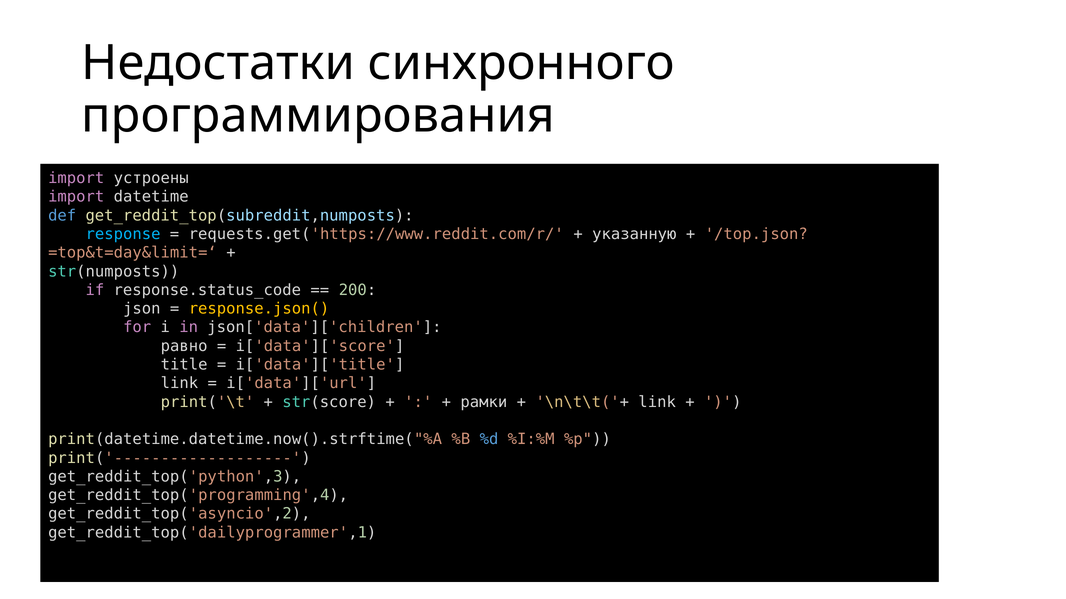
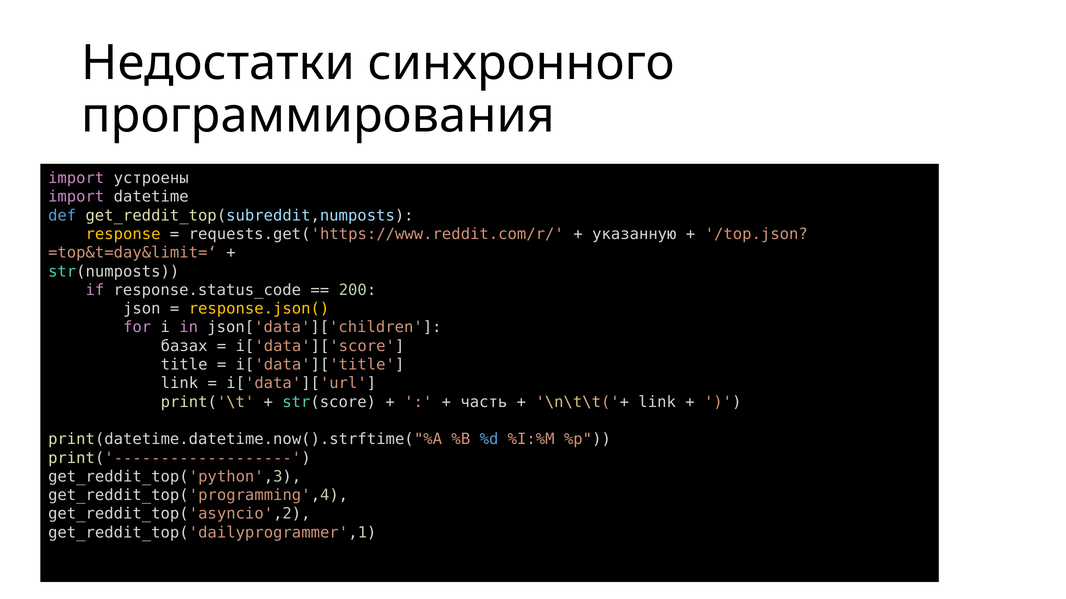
response colour: light blue -> yellow (123, 234)
равно: равно -> базах (184, 346)
рамки: рамки -> часть (484, 402)
